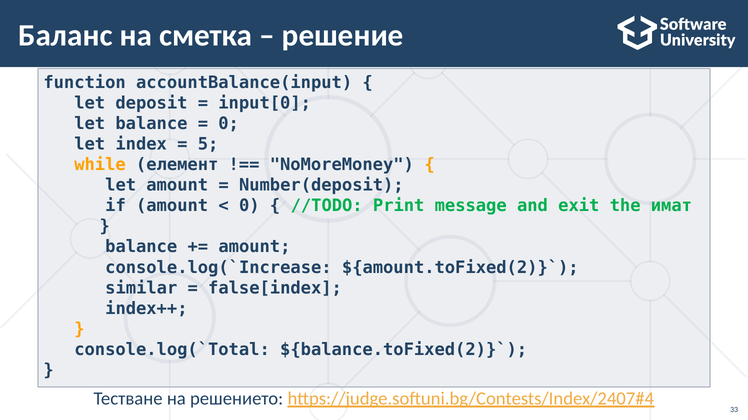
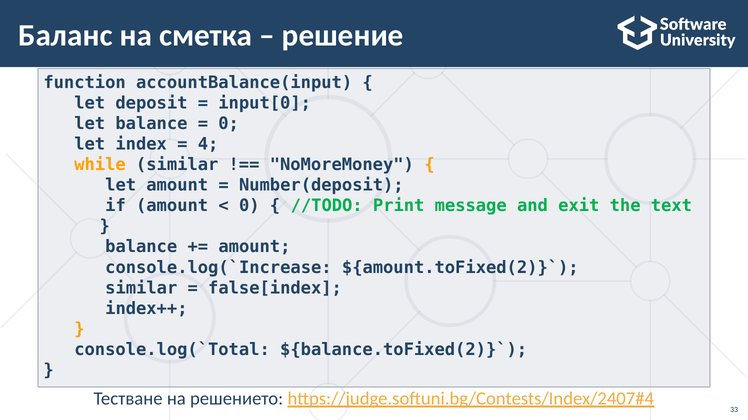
5: 5 -> 4 (208, 144)
while елемент: елемент -> similar (177, 165)
имат: имат -> text (671, 206)
